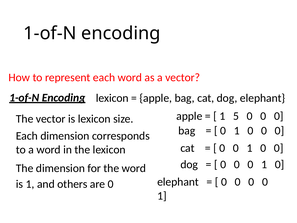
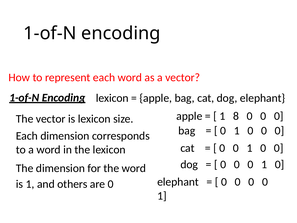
5: 5 -> 8 (236, 116)
